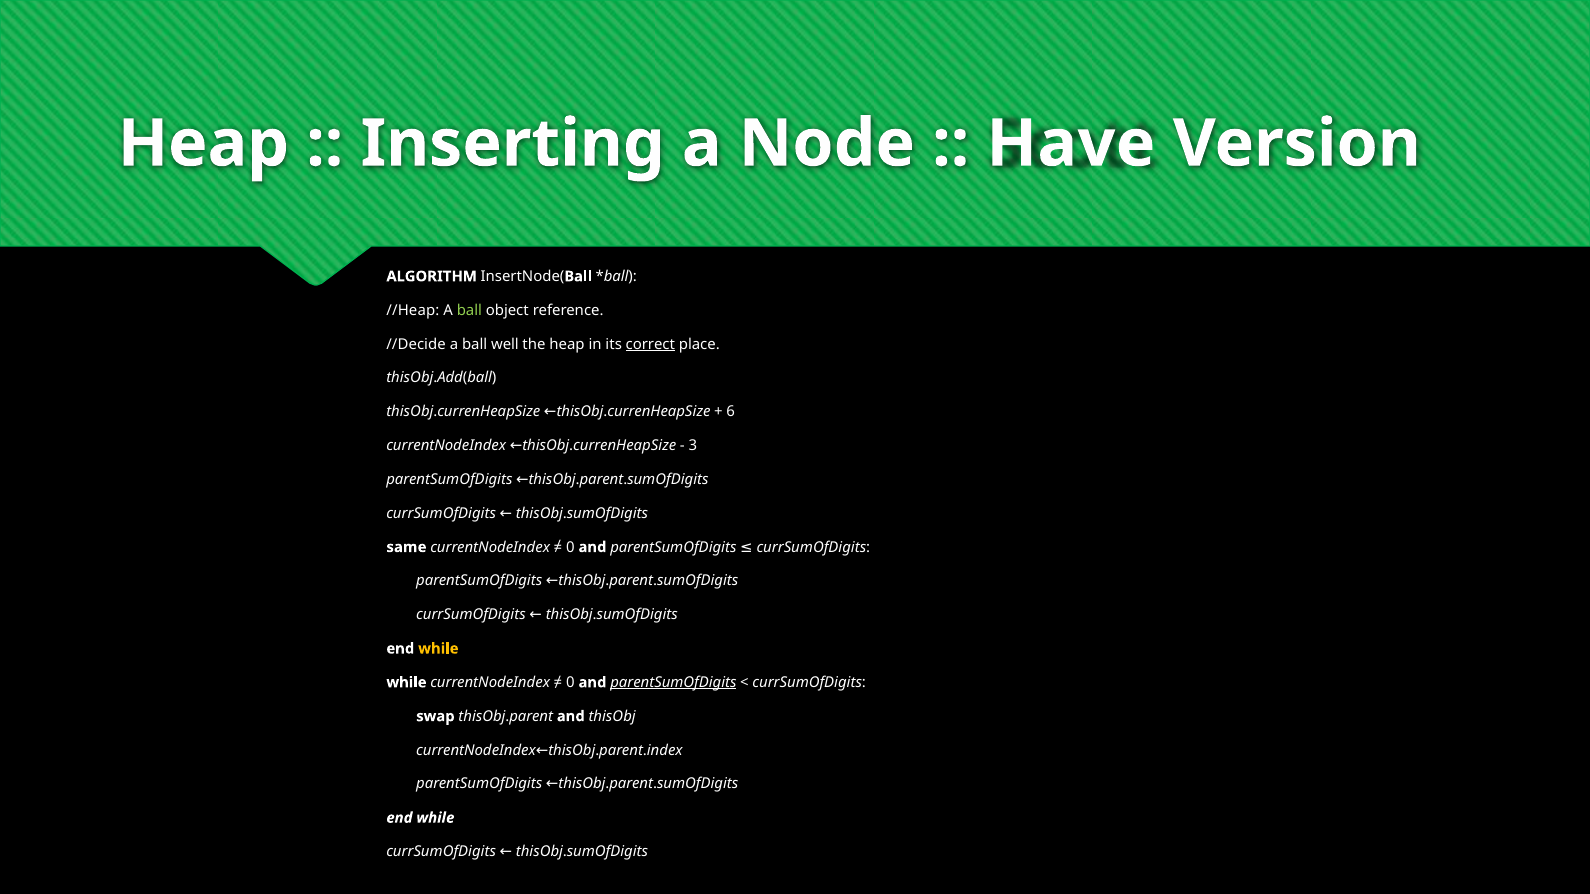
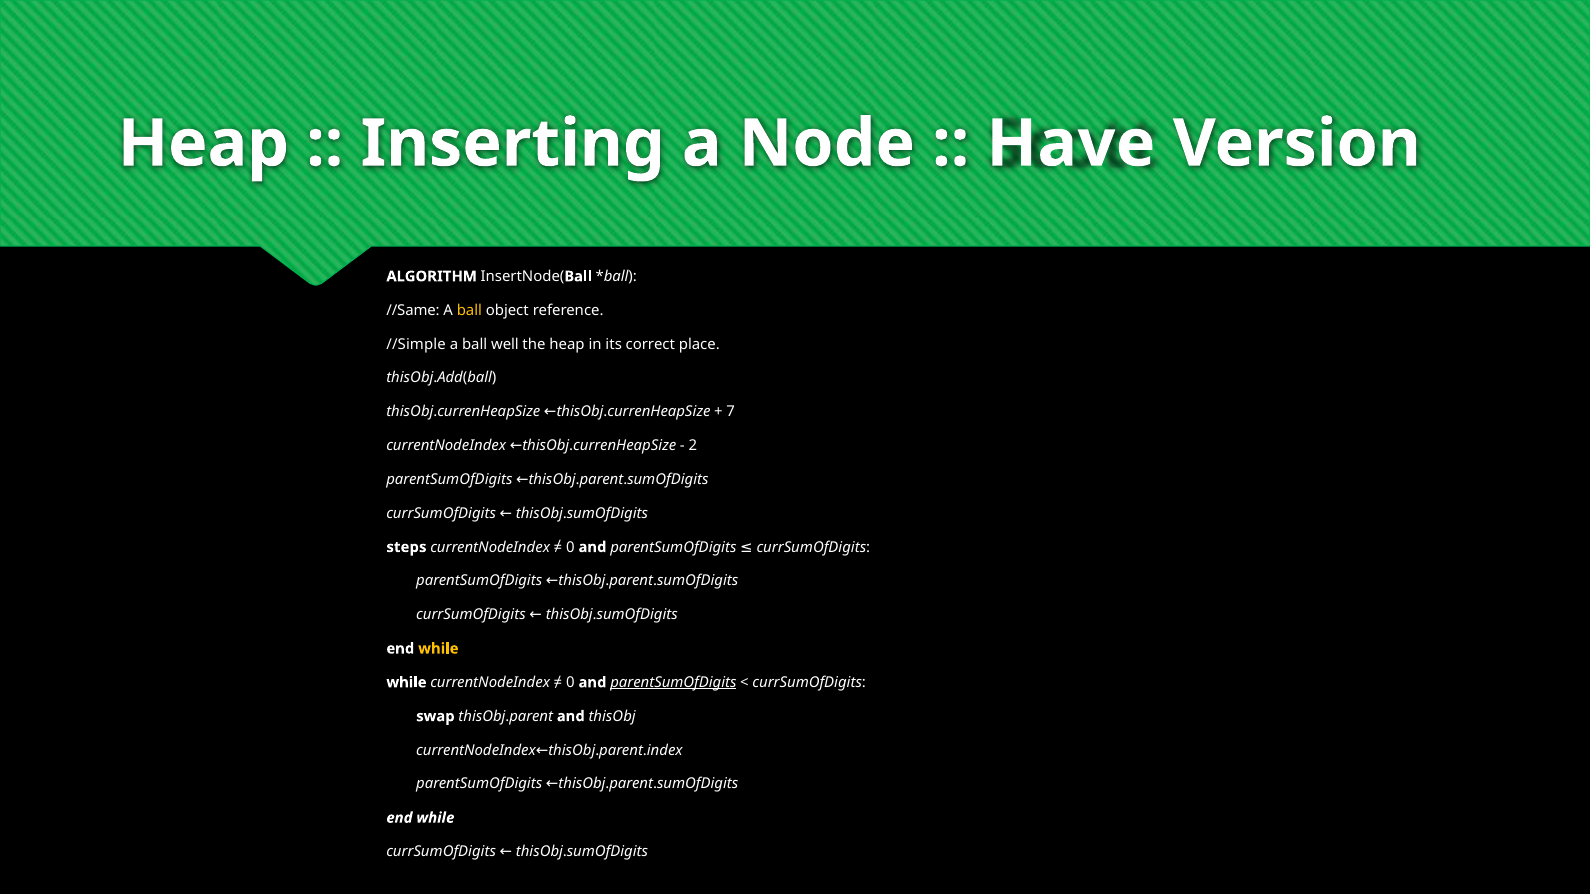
//Heap: //Heap -> //Same (413, 310)
ball colour: light green -> yellow (469, 310)
//Decide: //Decide -> //Simple (416, 344)
correct underline: present -> none (650, 344)
6: 6 -> 7 (731, 412)
3: 3 -> 2 (693, 446)
same: same -> steps (406, 547)
